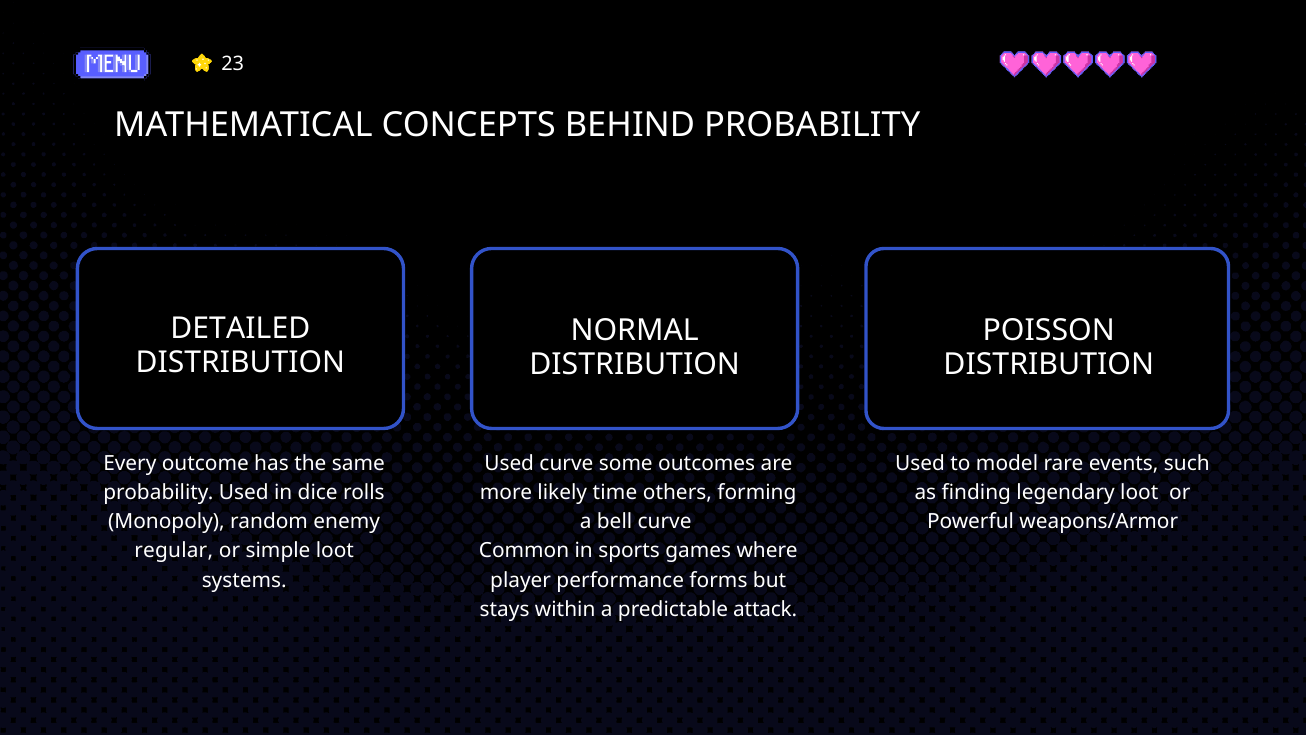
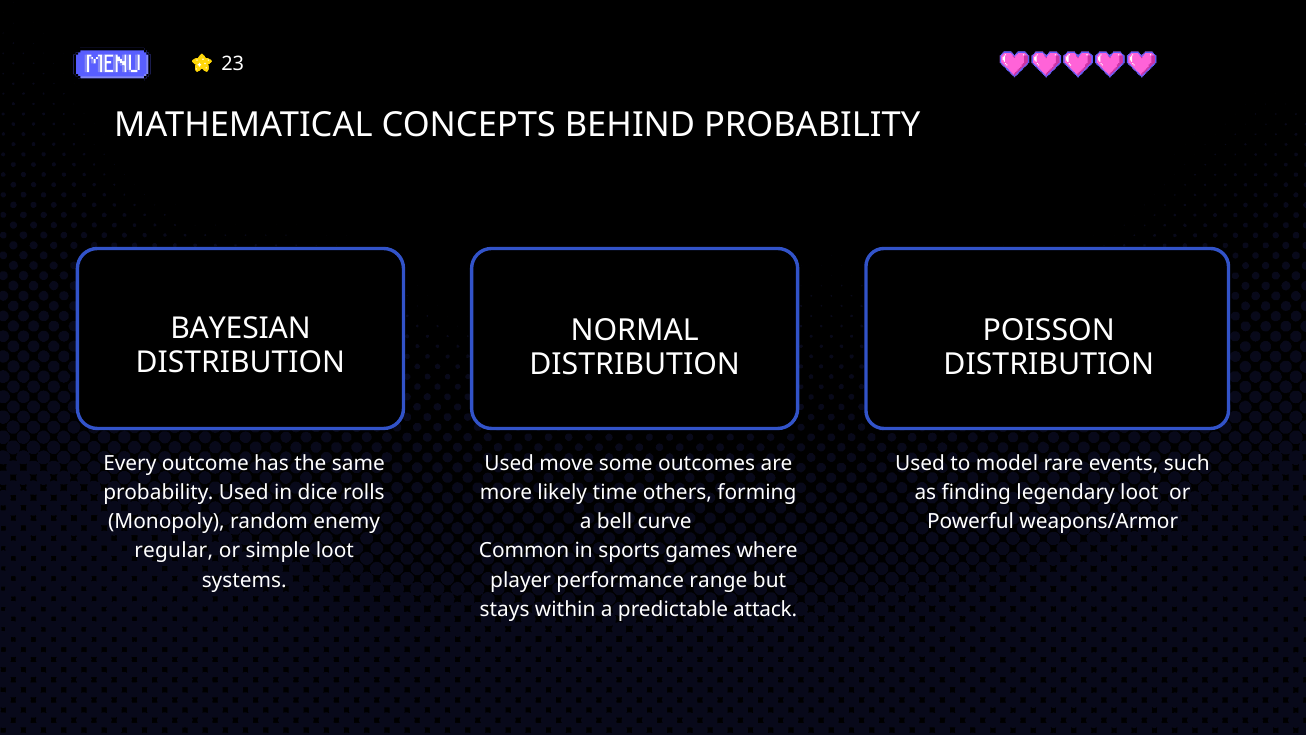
DETAILED: DETAILED -> BAYESIAN (240, 329)
Used curve: curve -> move (567, 463)
forms: forms -> range (718, 580)
